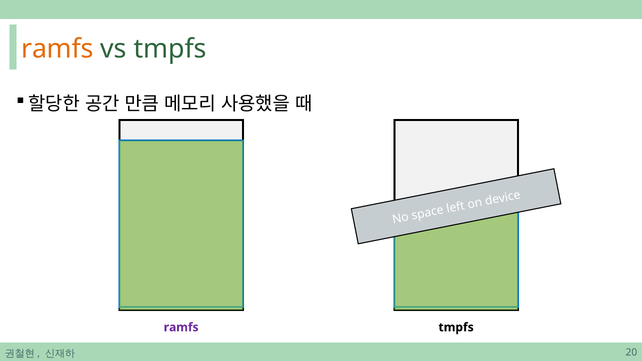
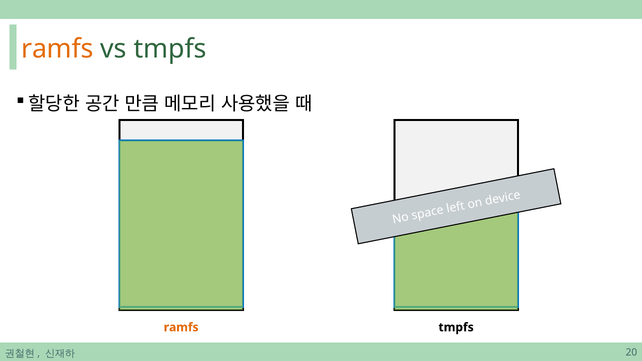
ramfs colour: purple -> orange (181, 327)
